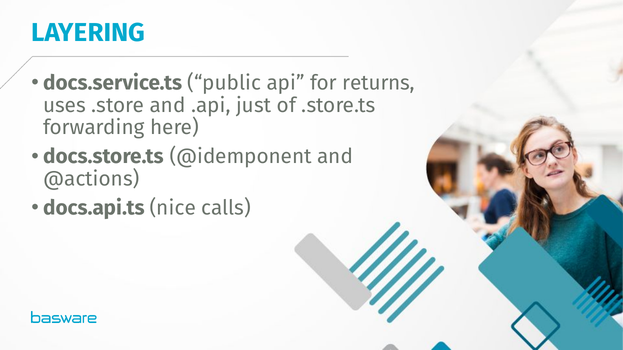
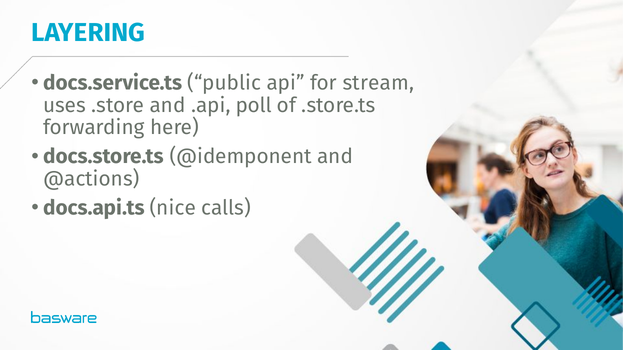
returns: returns -> stream (379, 83)
just: just -> poll (254, 105)
